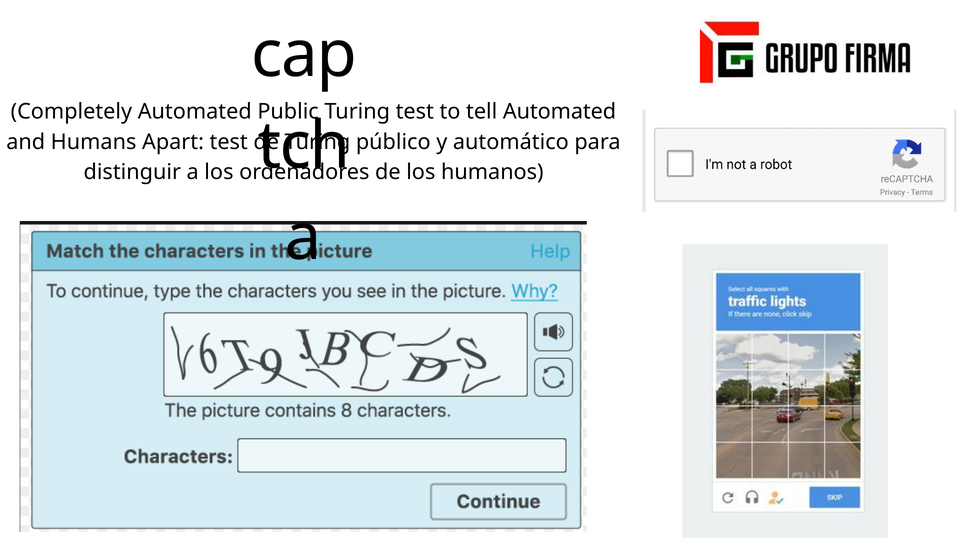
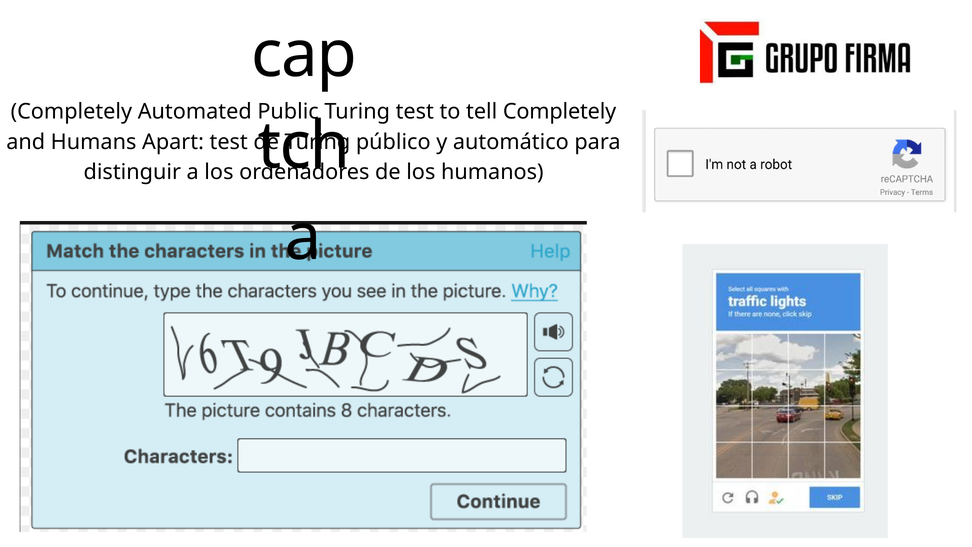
tell Automated: Automated -> Completely (560, 111)
